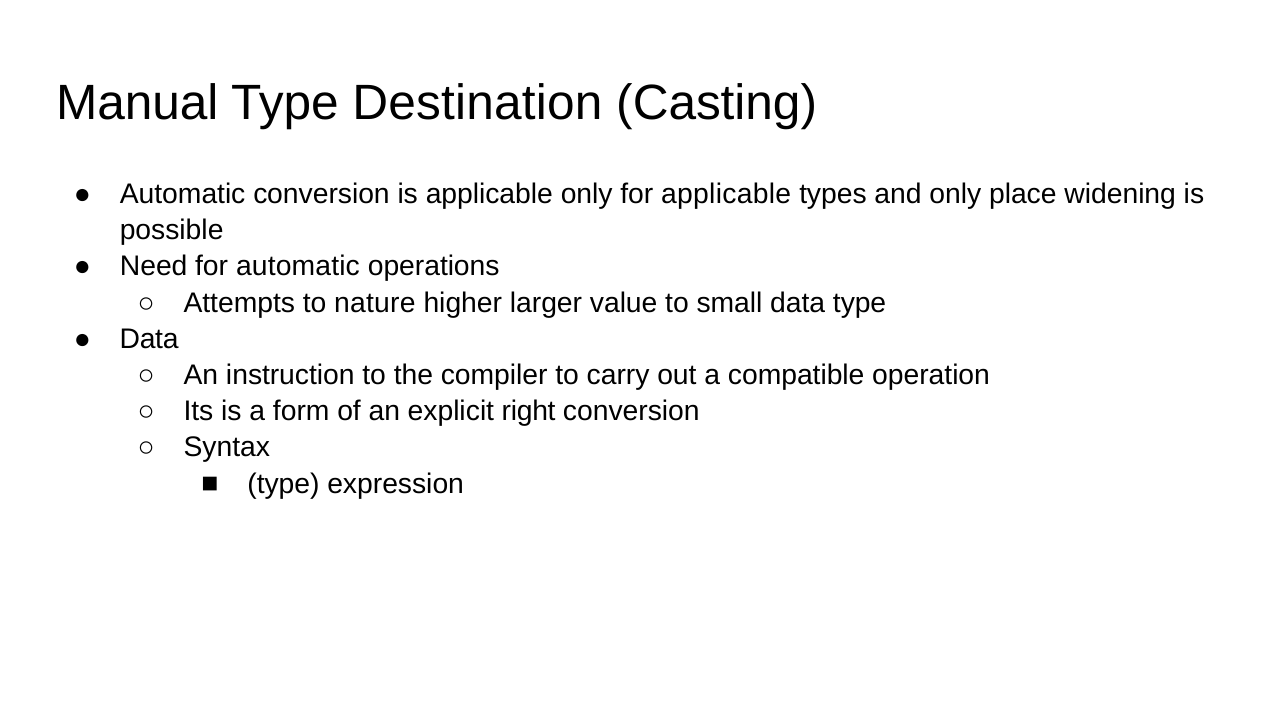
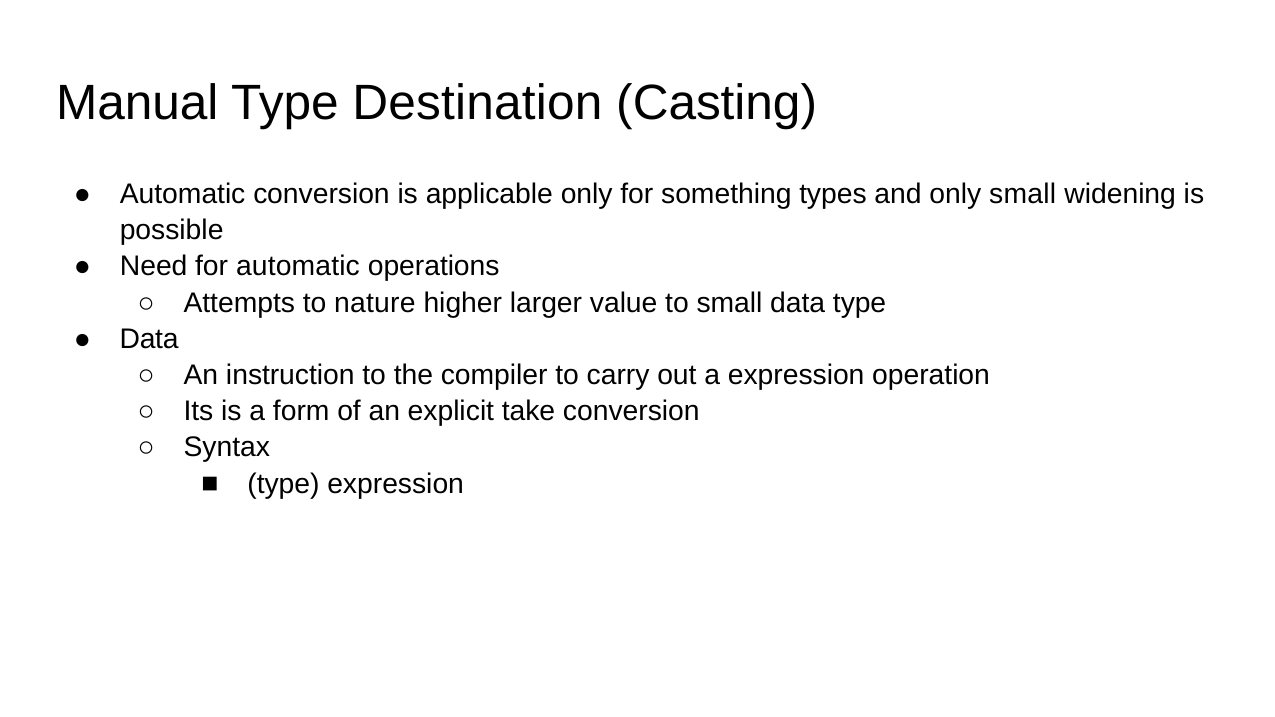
for applicable: applicable -> something (726, 194)
only place: place -> small (1023, 194)
a compatible: compatible -> expression (796, 375)
right: right -> take (529, 411)
